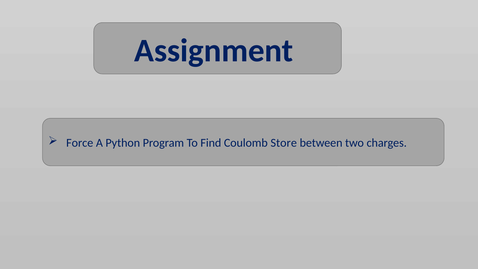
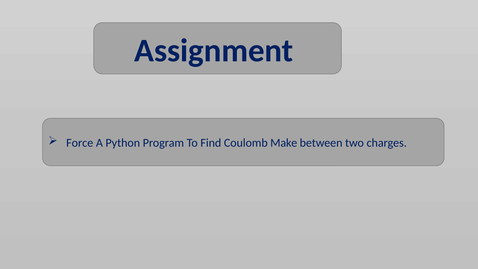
Store: Store -> Make (284, 143)
